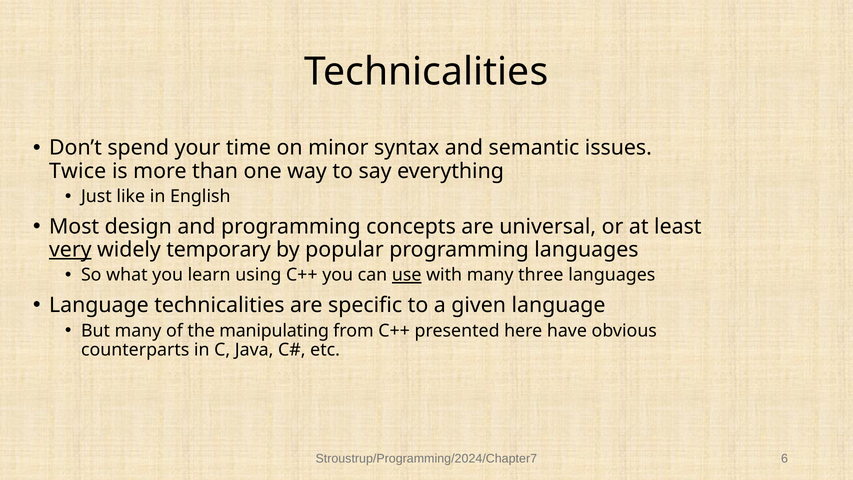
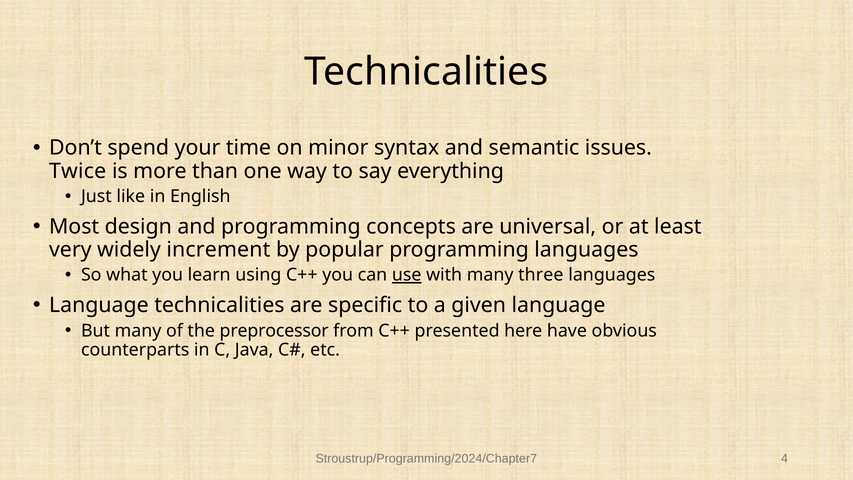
very underline: present -> none (70, 249)
temporary: temporary -> increment (218, 249)
manipulating: manipulating -> preprocessor (274, 331)
6: 6 -> 4 (784, 458)
